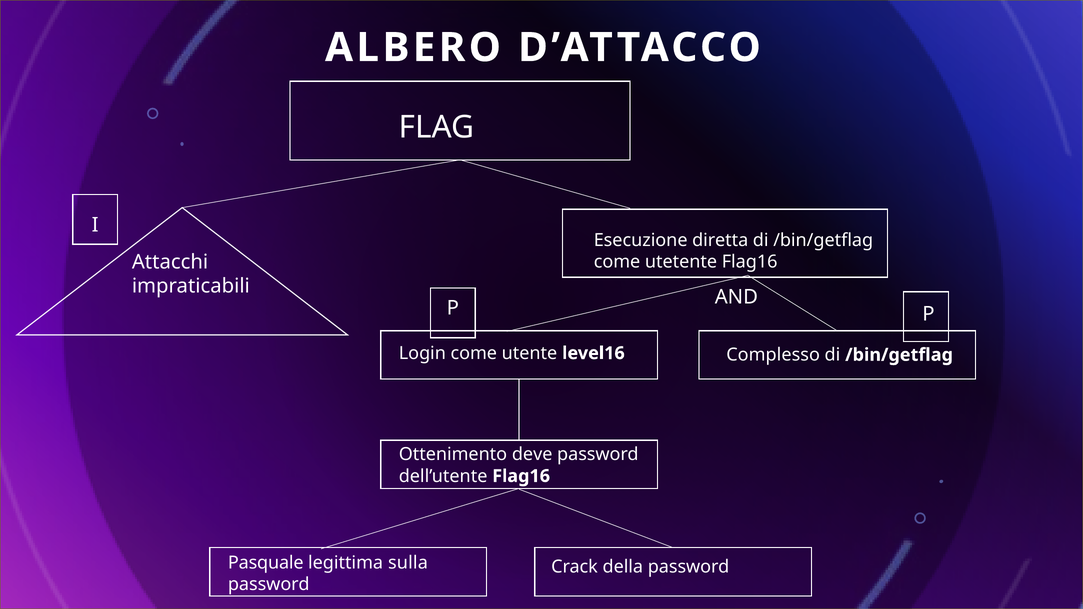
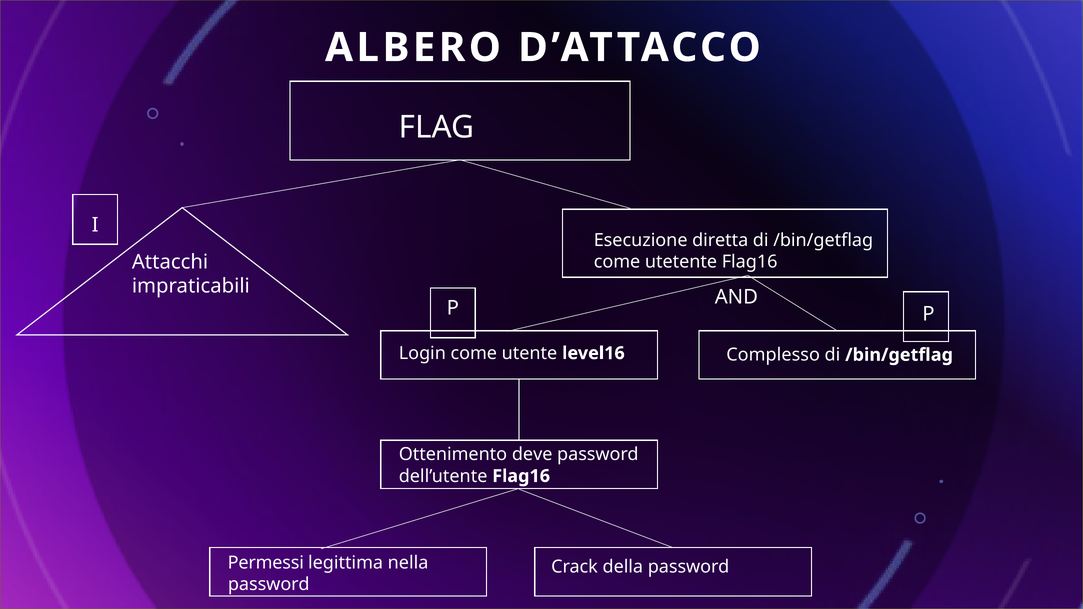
Pasquale: Pasquale -> Permessi (266, 563)
sulla: sulla -> nella (408, 563)
